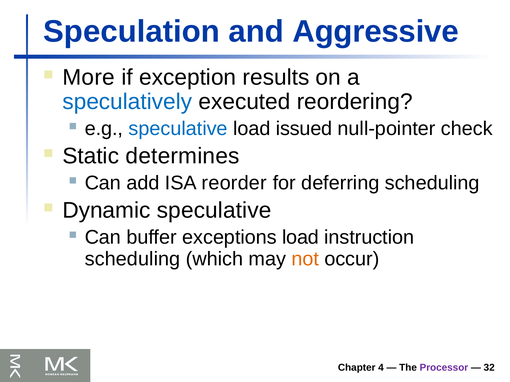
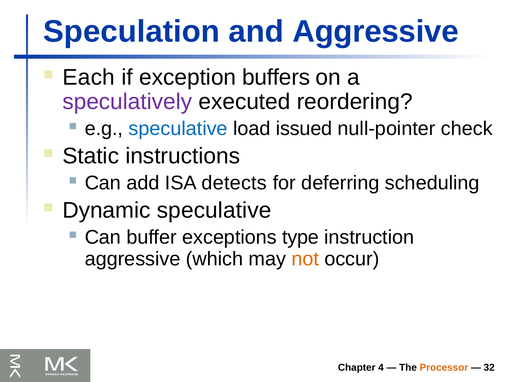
More: More -> Each (89, 77)
results: results -> buffers (276, 77)
speculatively colour: blue -> purple (127, 102)
determines: determines -> instructions (183, 156)
reorder: reorder -> detects (234, 183)
exceptions load: load -> type (301, 238)
scheduling: scheduling -> aggressive (133, 259)
Processor colour: purple -> orange (444, 368)
